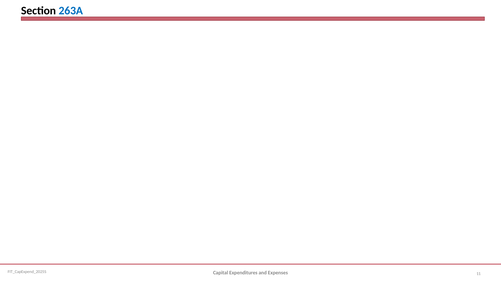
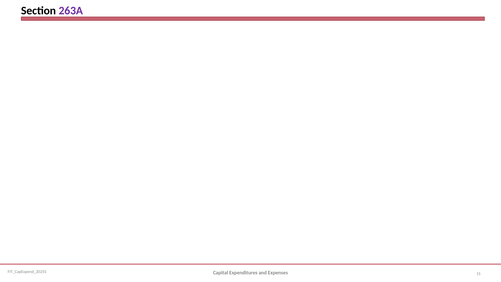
263A colour: blue -> purple (71, 11)
